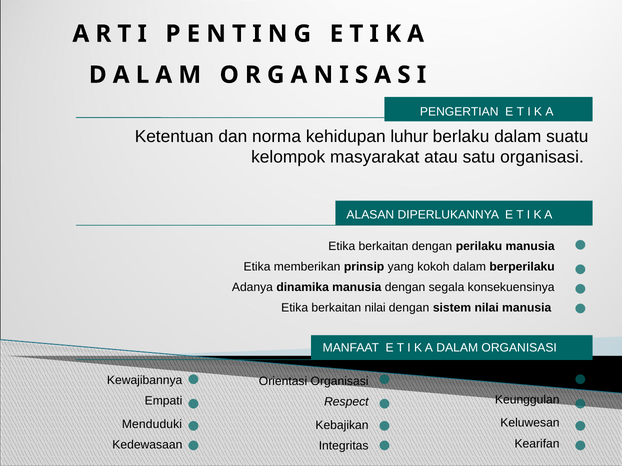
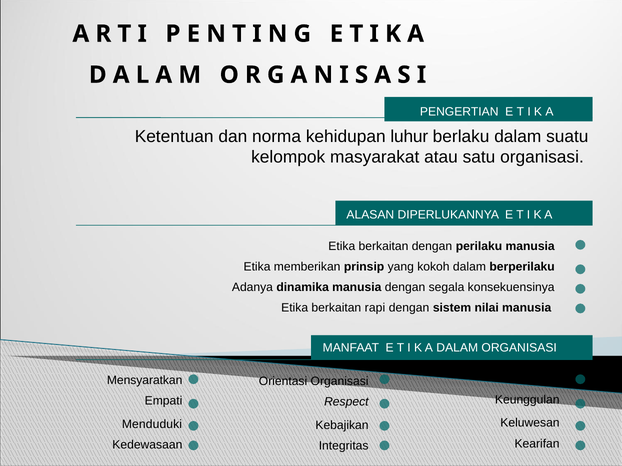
berkaitan nilai: nilai -> rapi (375, 308)
Kewajibannya: Kewajibannya -> Mensyaratkan (145, 380)
